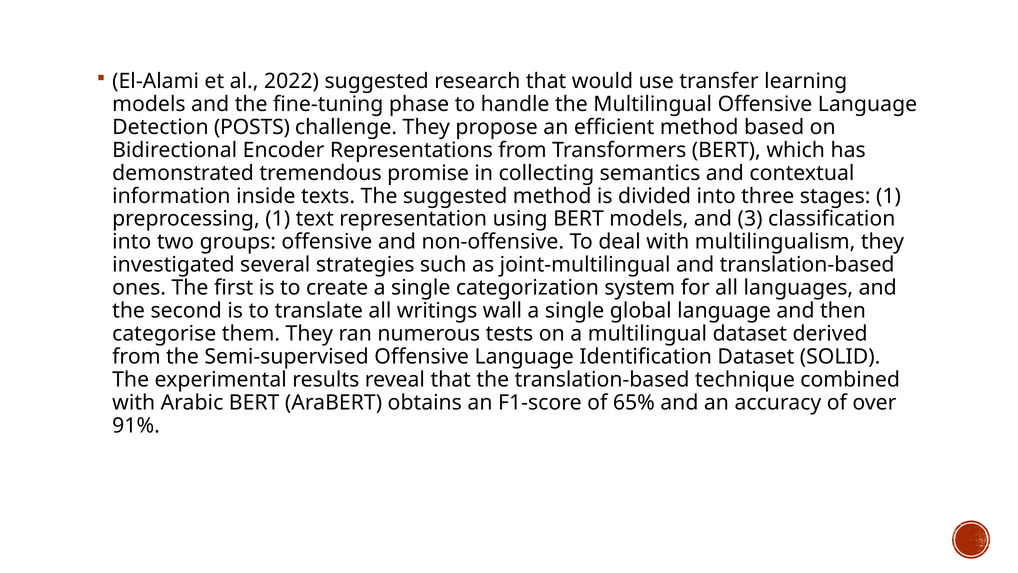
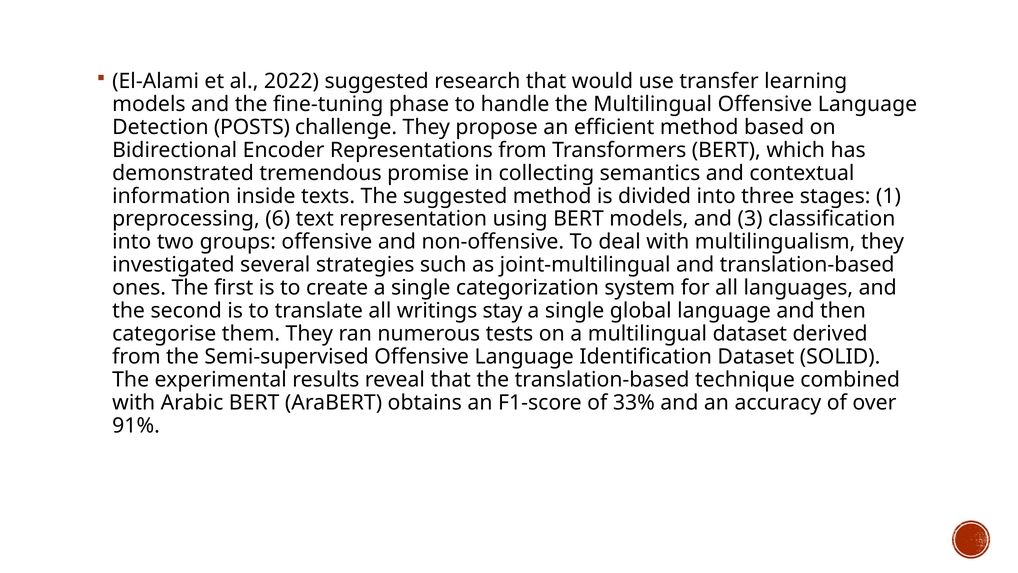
preprocessing 1: 1 -> 6 (278, 219)
wall: wall -> stay (503, 311)
65%: 65% -> 33% (634, 402)
